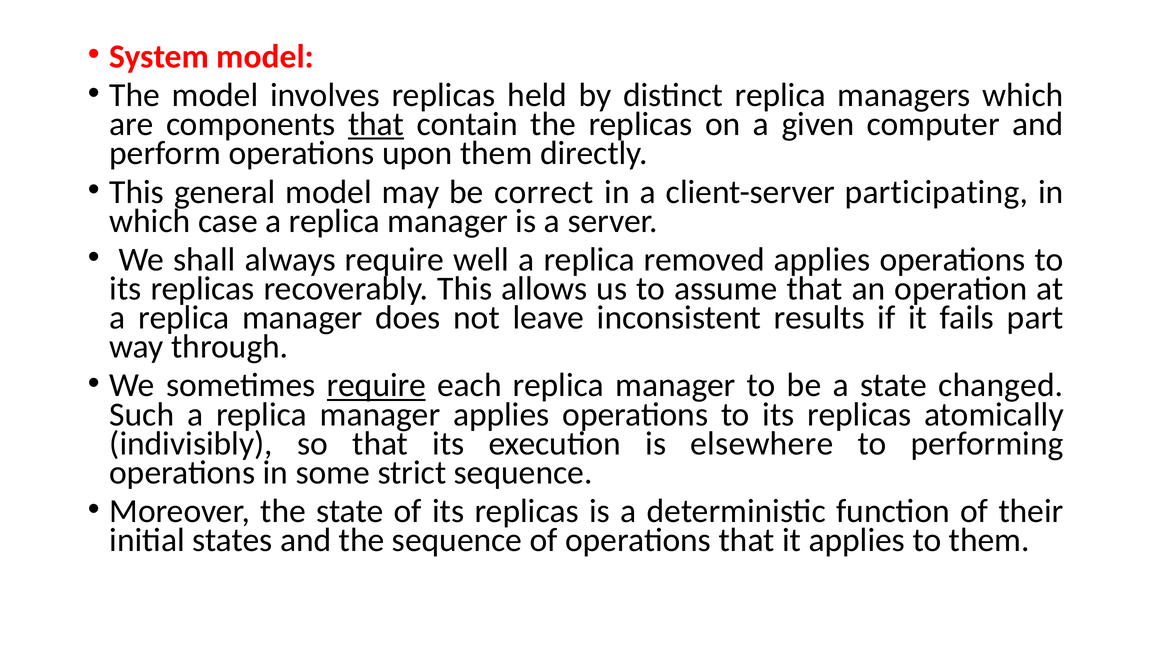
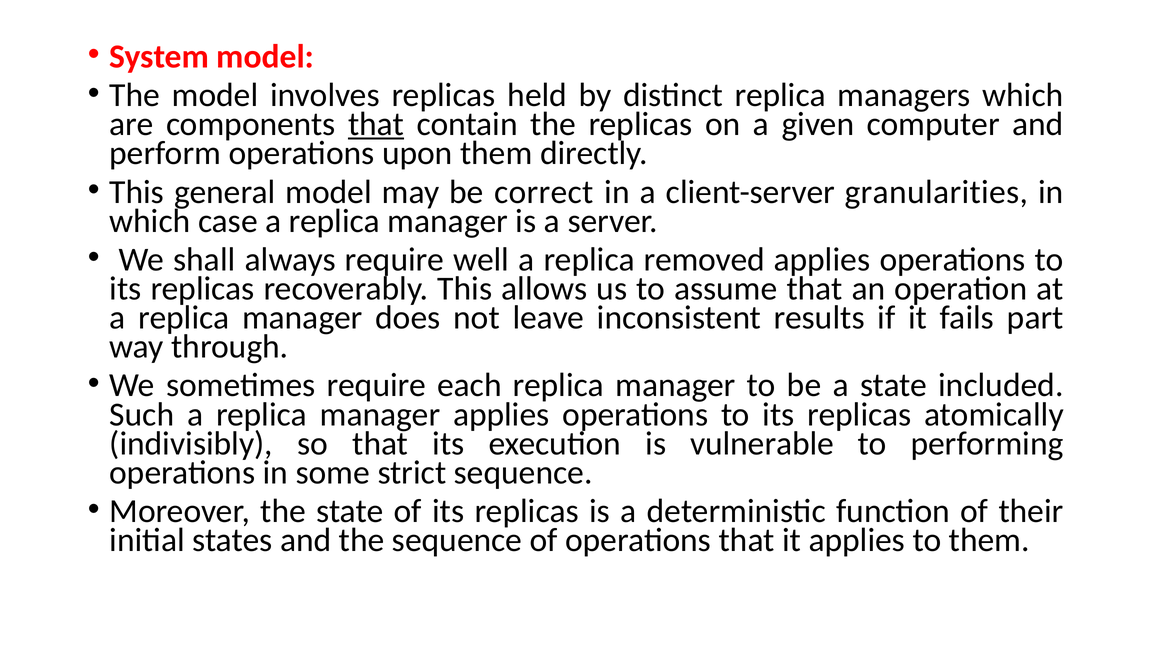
participating: participating -> granularities (936, 192)
require underline: present -> none (376, 385)
changed: changed -> included (1001, 385)
elsewhere: elsewhere -> vulnerable (762, 443)
